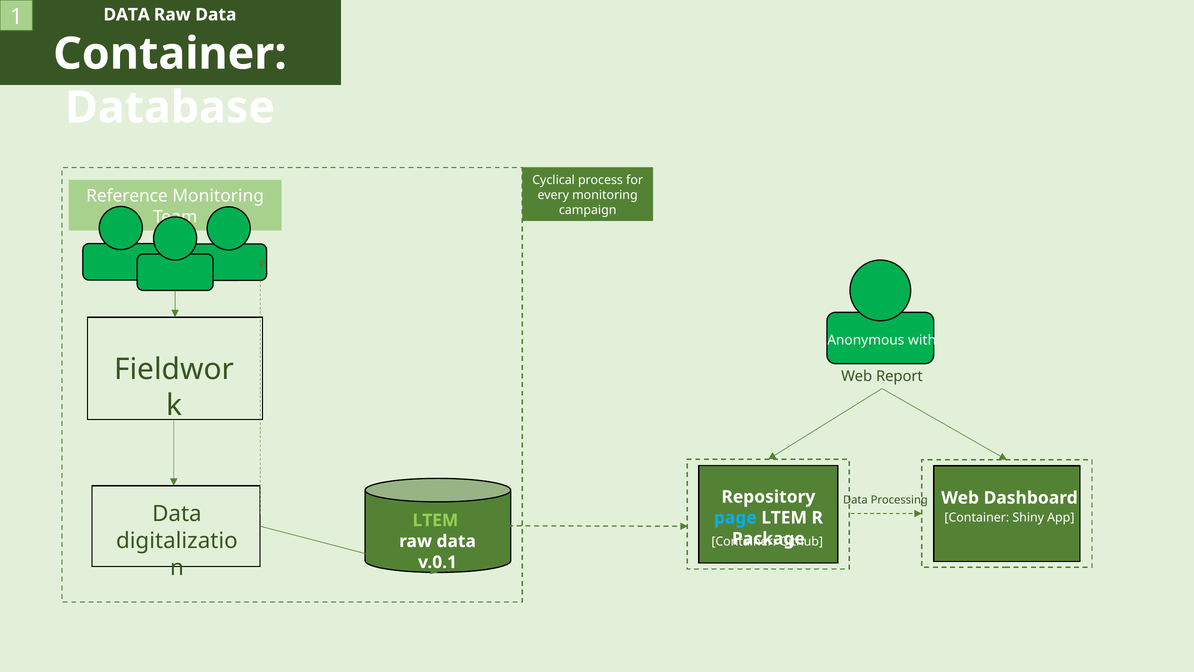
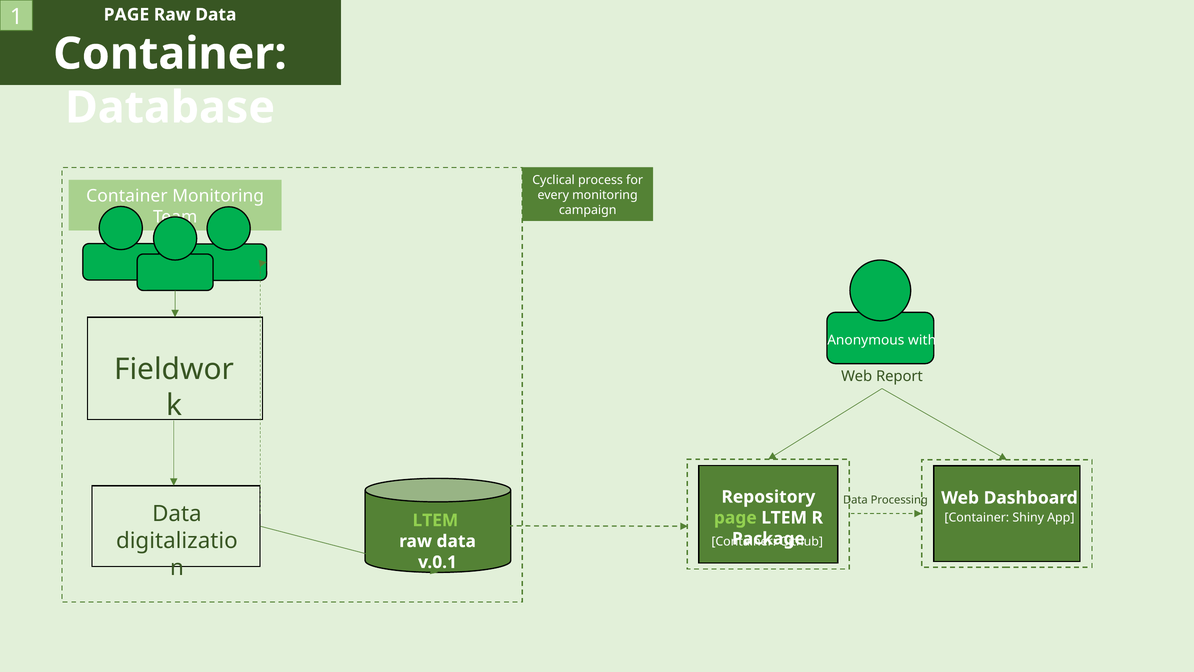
DATA: DATA -> PAGE (126, 15)
Reference: Reference -> Container (127, 196)
page colour: light blue -> light green (735, 518)
